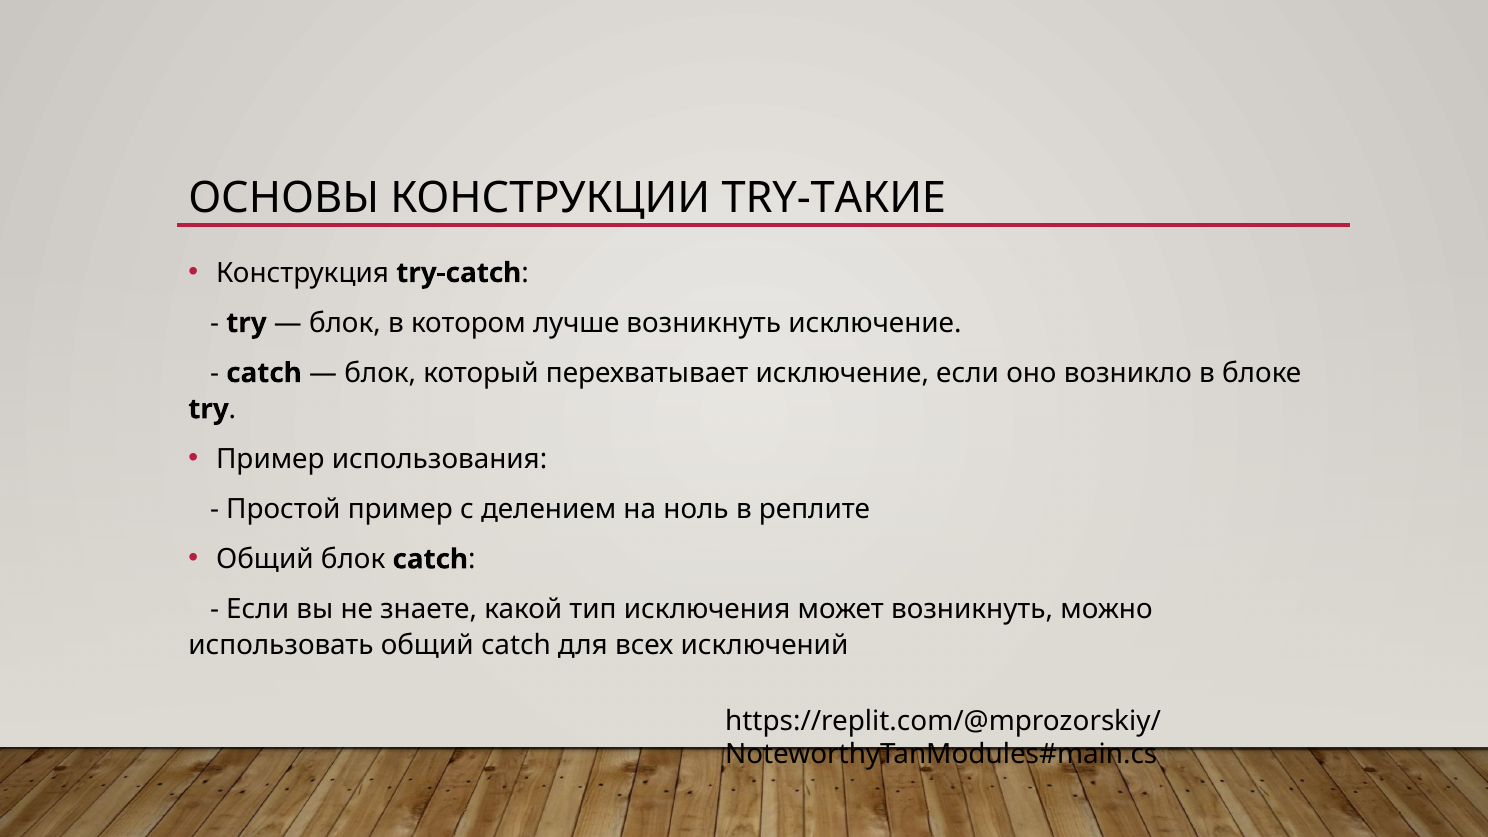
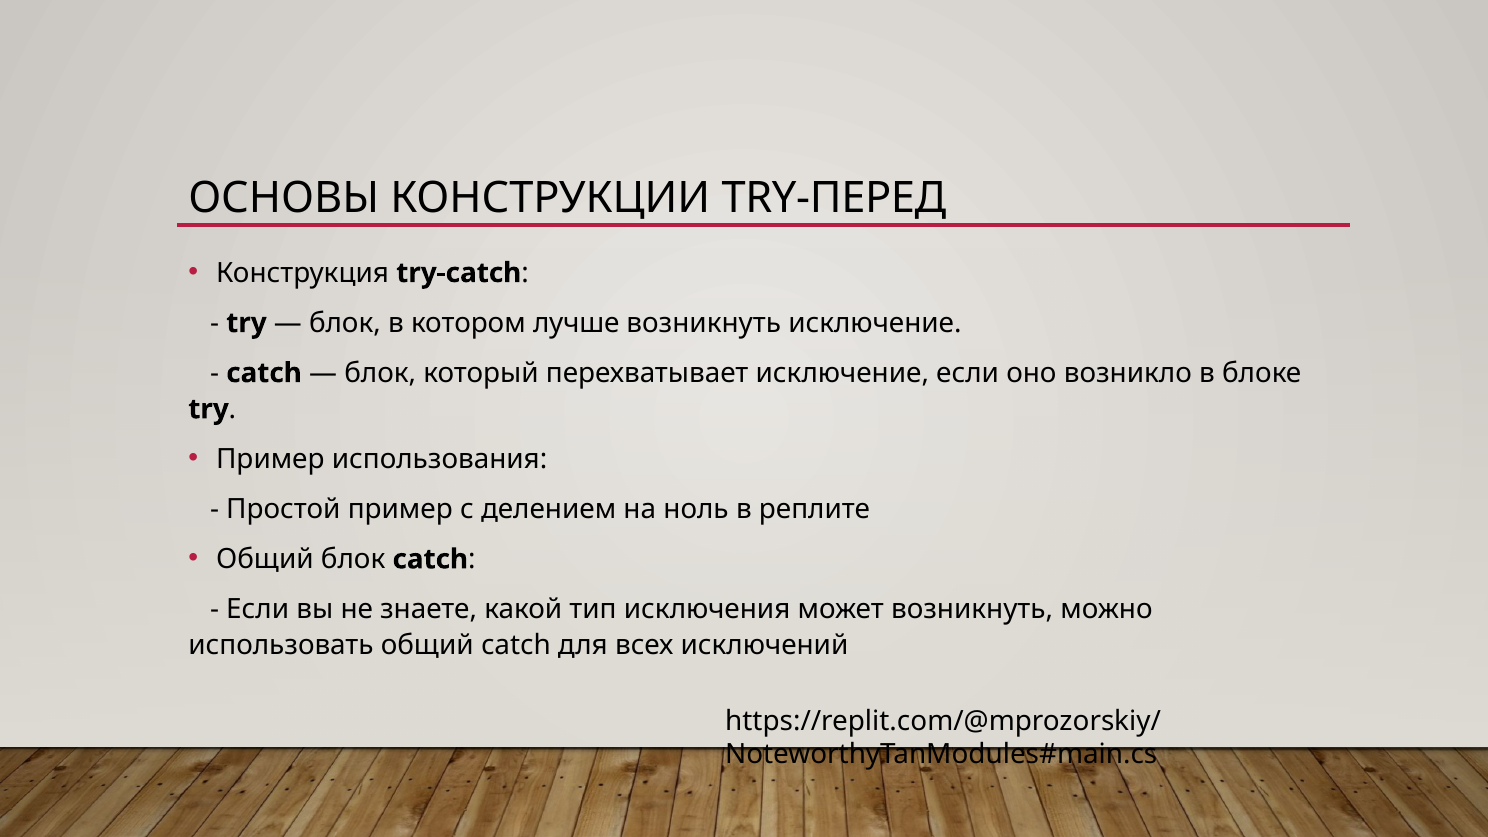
TRY-ТАКИЕ: TRY-ТАКИЕ -> TRY-ПЕРЕД (834, 199)
